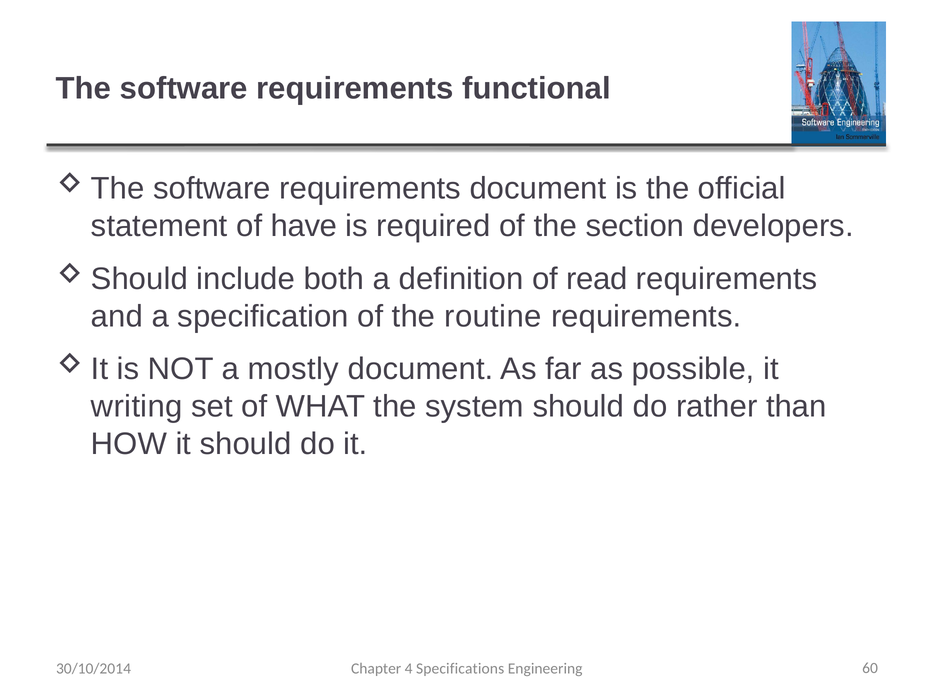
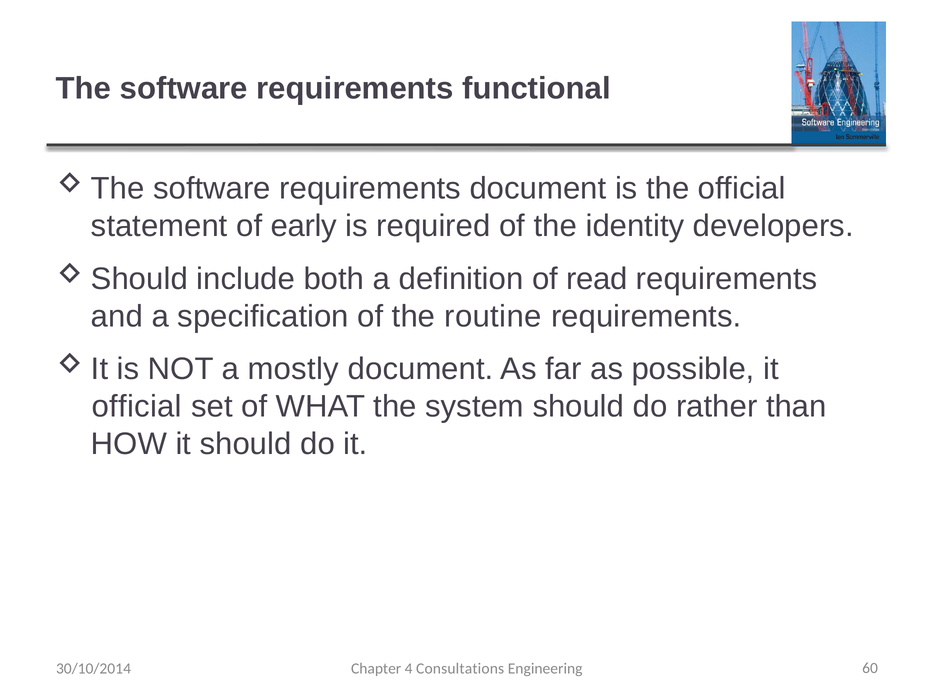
have: have -> early (304, 226)
section: section -> identity (635, 226)
writing: writing -> official (137, 407)
Specifications: Specifications -> Consultations (460, 669)
